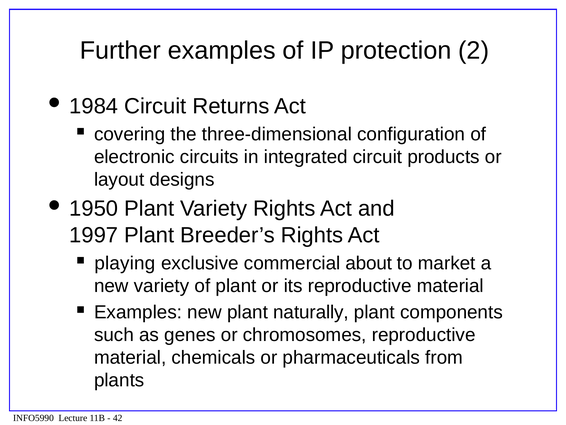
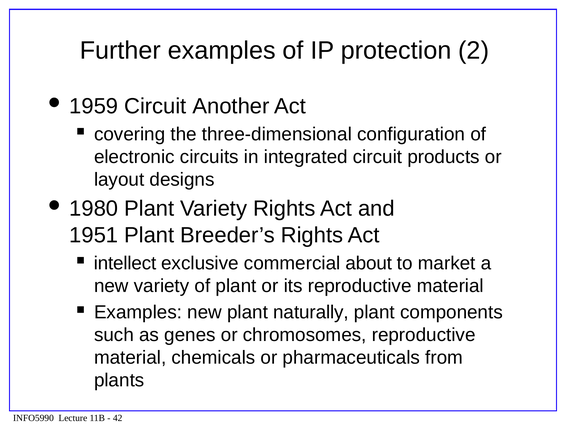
1984: 1984 -> 1959 (94, 106)
Returns: Returns -> Another (231, 106)
1950: 1950 -> 1980 (94, 208)
1997: 1997 -> 1951 (94, 235)
playing: playing -> intellect (125, 263)
